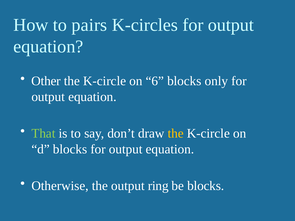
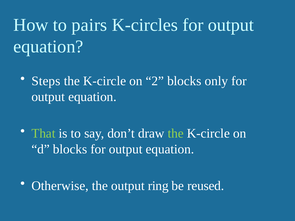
Other: Other -> Steps (46, 81)
6: 6 -> 2 (155, 81)
the colour: yellow -> light green (176, 134)
be blocks: blocks -> reused (206, 186)
